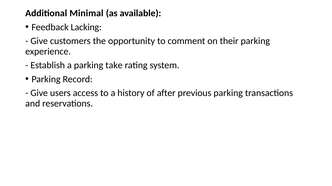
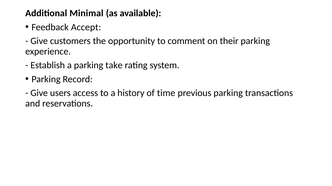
Lacking: Lacking -> Accept (86, 27)
after: after -> time (166, 93)
